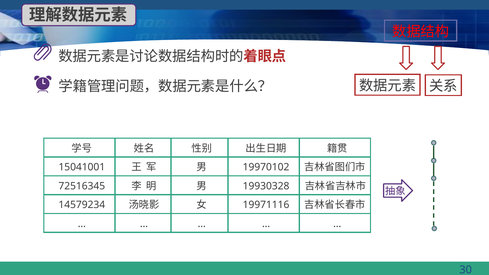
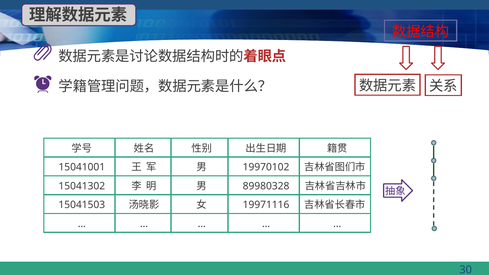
72516345: 72516345 -> 15041302 (82, 186)
19930328: 19930328 -> 89980328 (266, 186)
14579234: 14579234 -> 15041503 (82, 205)
